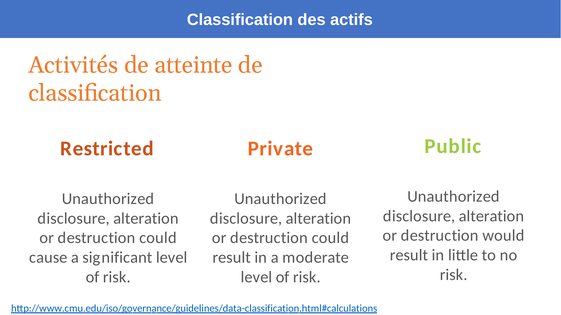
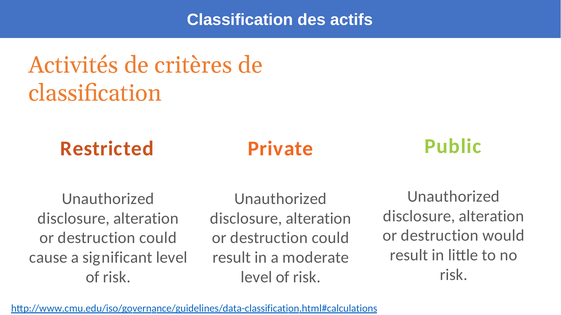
atteinte: atteinte -> critères (193, 65)
